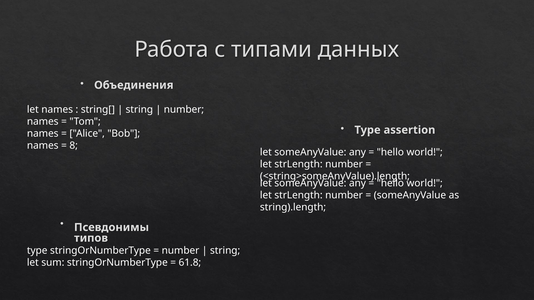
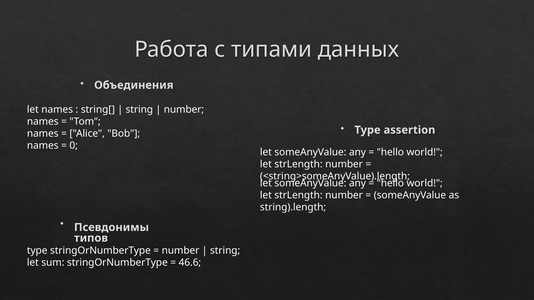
8: 8 -> 0 (74, 146)
61.8: 61.8 -> 46.6 (190, 263)
